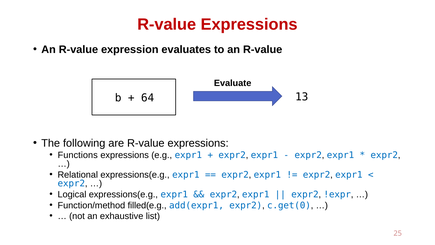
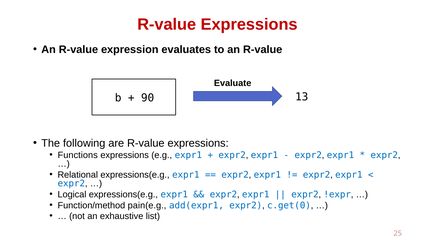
64: 64 -> 90 (148, 98)
filled(e.g: filled(e.g -> pain(e.g (147, 205)
